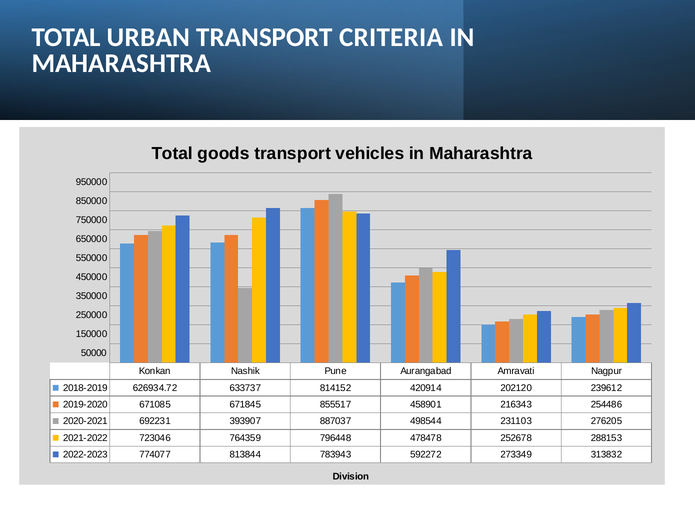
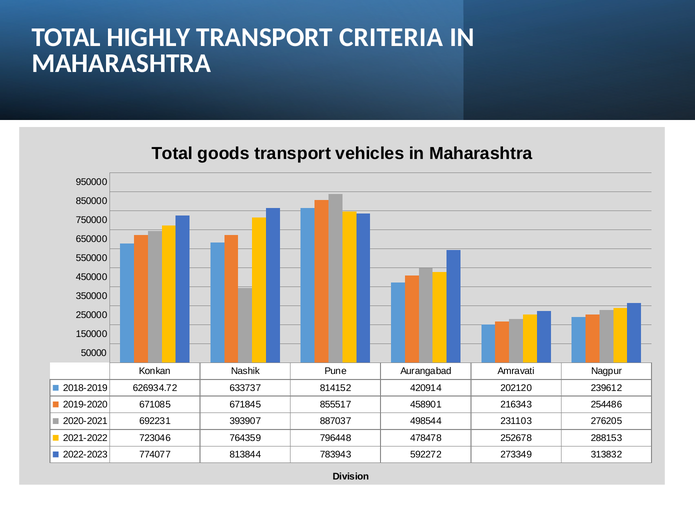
URBAN: URBAN -> HIGHLY (149, 37)
